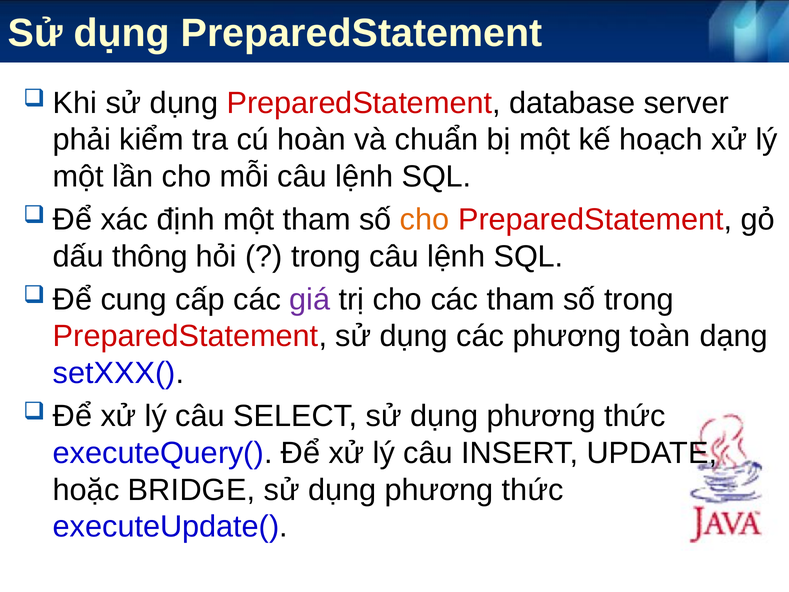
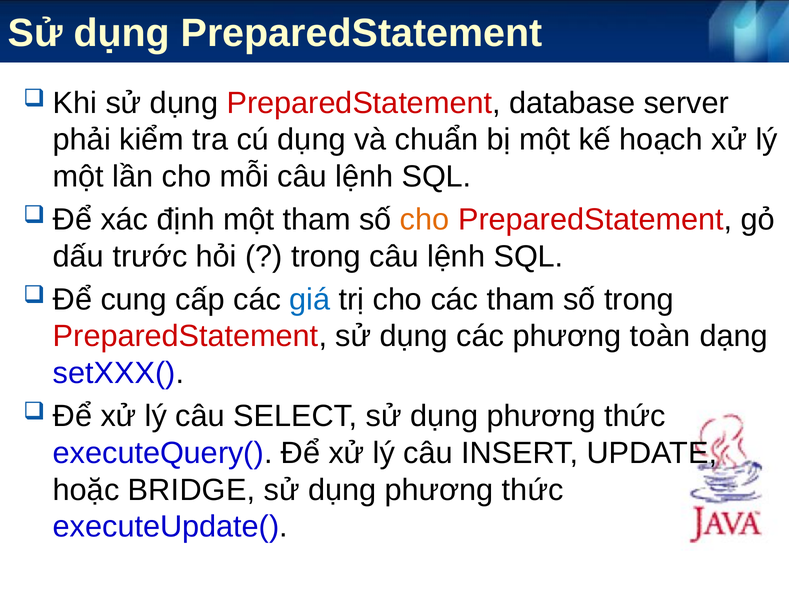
cú hoàn: hoàn -> dụng (312, 140)
thông: thông -> trước (150, 256)
giá colour: purple -> blue (310, 299)
